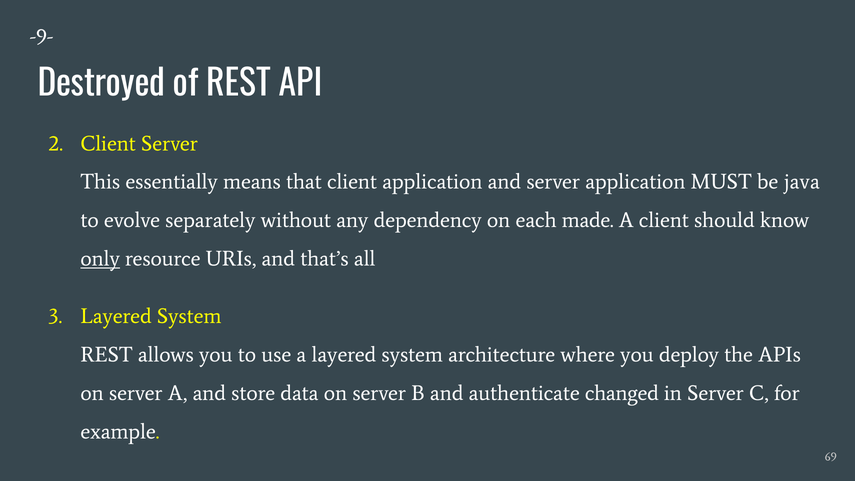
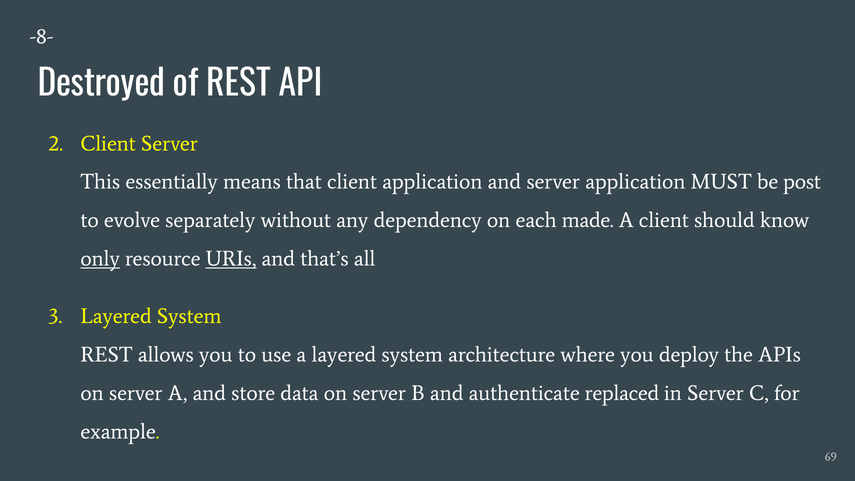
-9-: -9- -> -8- (41, 37)
java: java -> post (802, 182)
URIs underline: none -> present (231, 259)
changed: changed -> replaced (622, 393)
